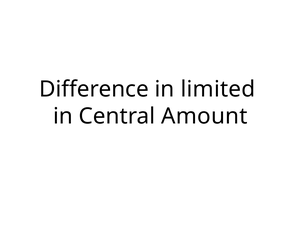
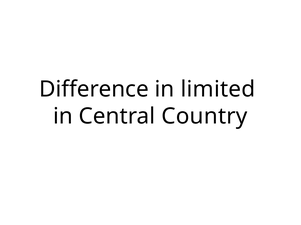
Amount: Amount -> Country (204, 117)
